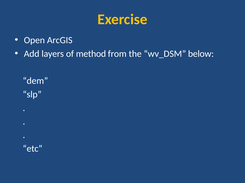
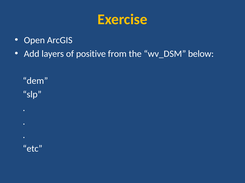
method: method -> positive (91, 54)
